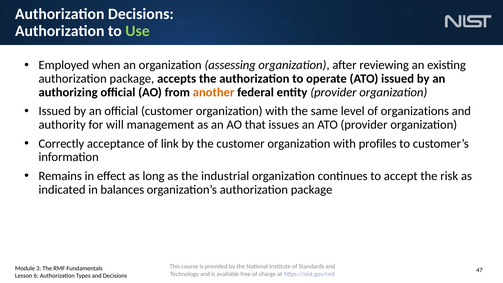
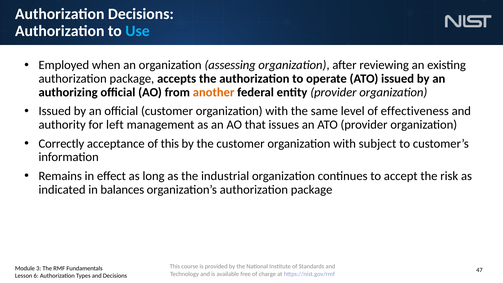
Use colour: light green -> light blue (137, 31)
organizations: organizations -> effectiveness (415, 111)
will: will -> left (115, 125)
of link: link -> this (170, 144)
profiles: profiles -> subject (378, 144)
